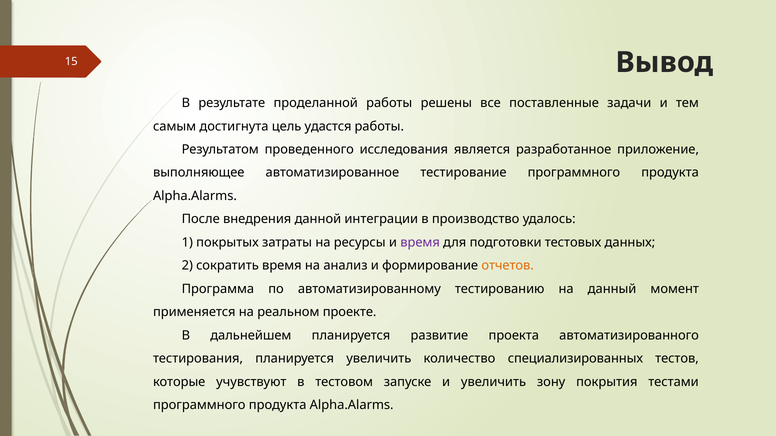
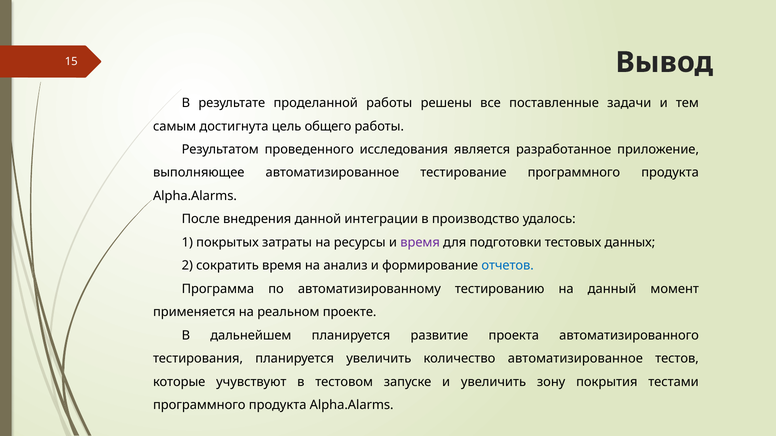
удастся: удастся -> общего (328, 126)
отчетов colour: orange -> blue (508, 266)
количество специализированных: специализированных -> автоматизированное (575, 359)
